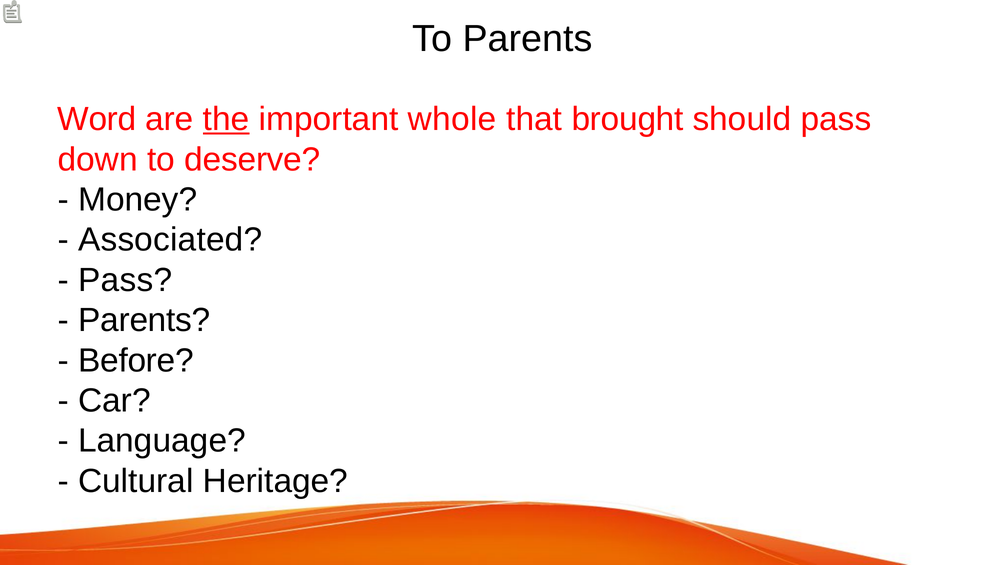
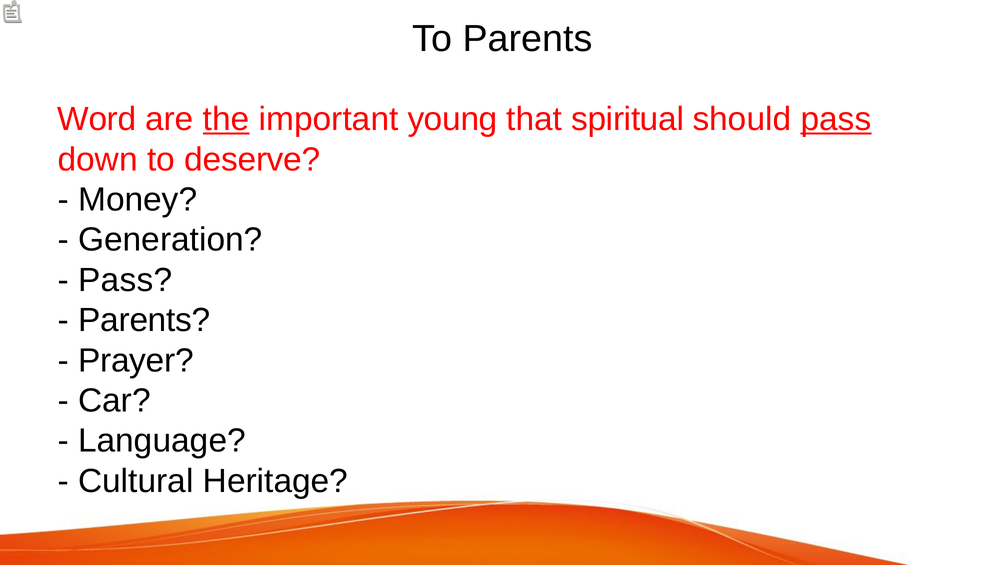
whole: whole -> young (453, 119)
brought: brought -> spiritual (628, 119)
pass underline: none -> present (836, 119)
Associated: Associated -> Generation (170, 240)
Before: Before -> Prayer (136, 361)
